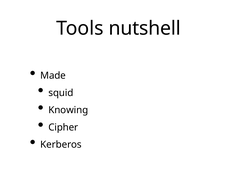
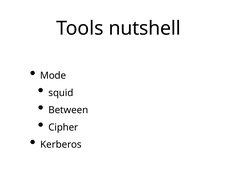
Made: Made -> Mode (53, 75)
Knowing: Knowing -> Between (68, 110)
